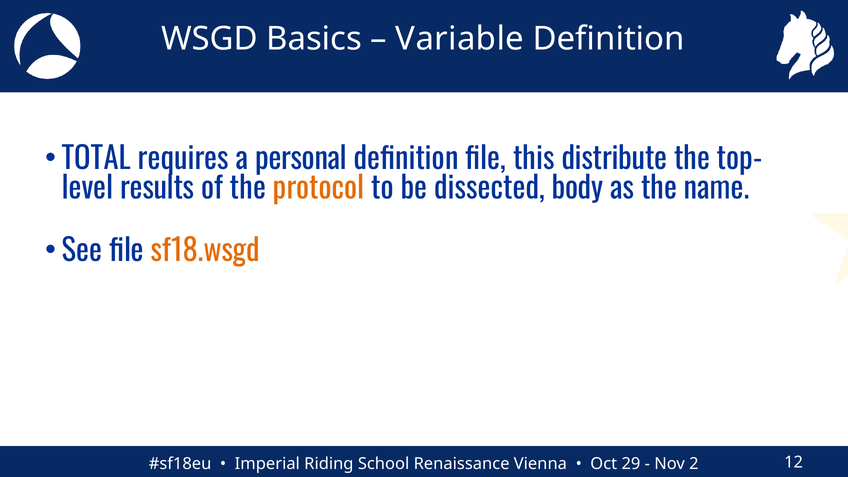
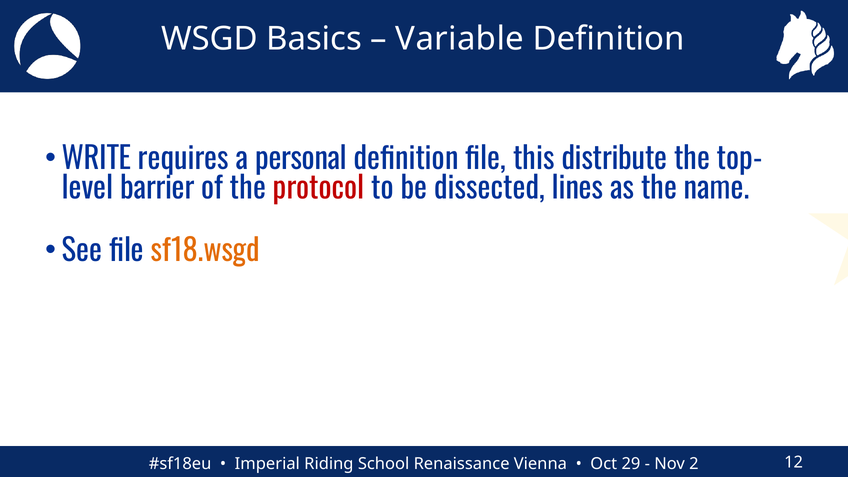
TOTAL: TOTAL -> WRITE (97, 159)
results: results -> barrier (157, 188)
protocol colour: orange -> red (319, 188)
body: body -> lines (577, 188)
